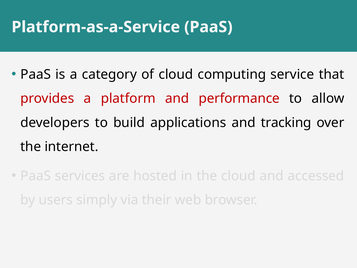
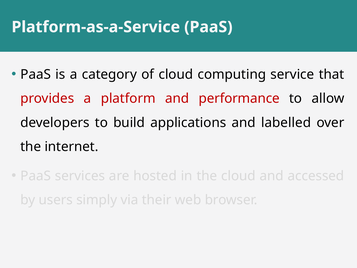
tracking: tracking -> labelled (286, 123)
